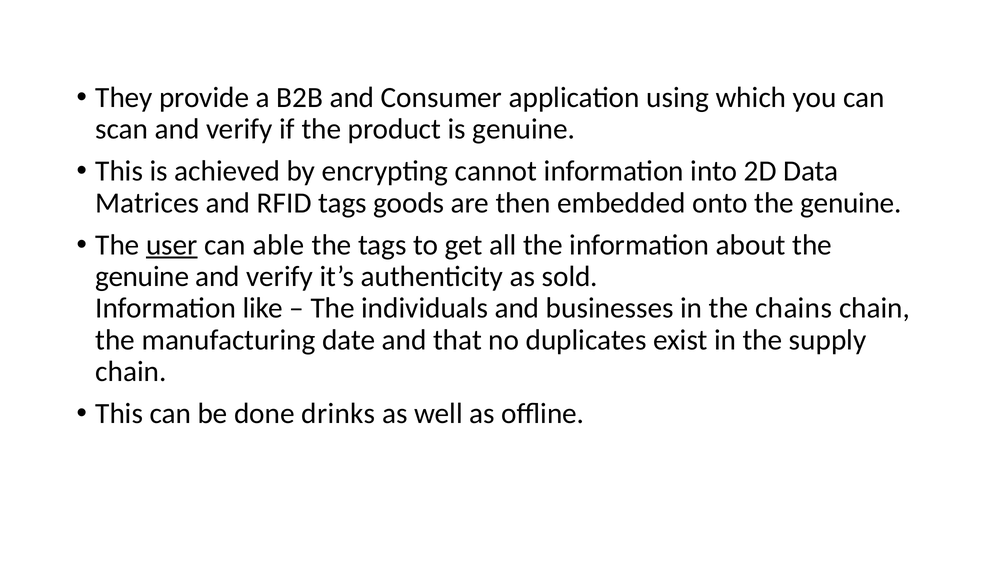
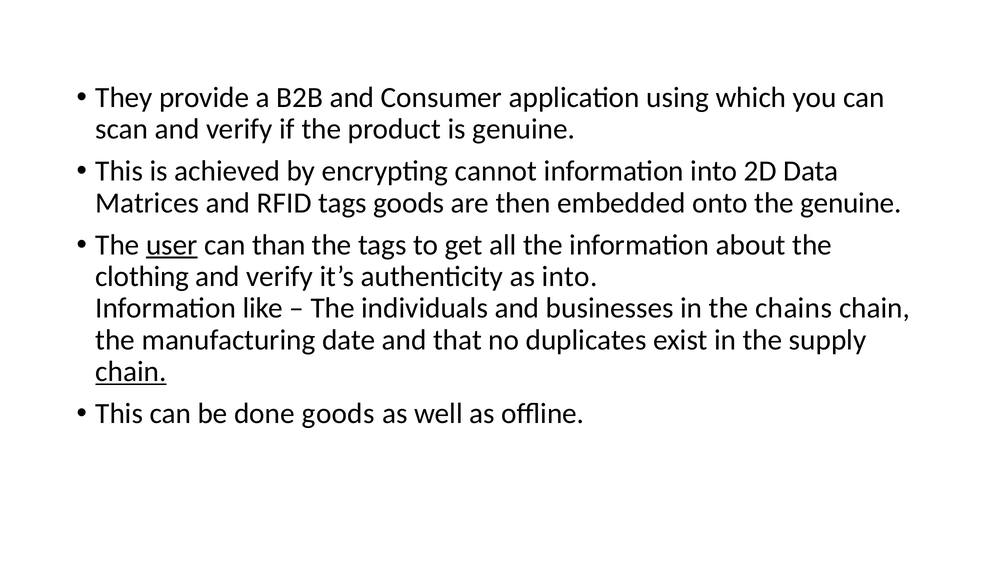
able: able -> than (279, 245)
genuine: genuine -> clothing (142, 277)
as sold: sold -> into (570, 277)
chain underline: none -> present (131, 371)
done drinks: drinks -> goods (338, 414)
